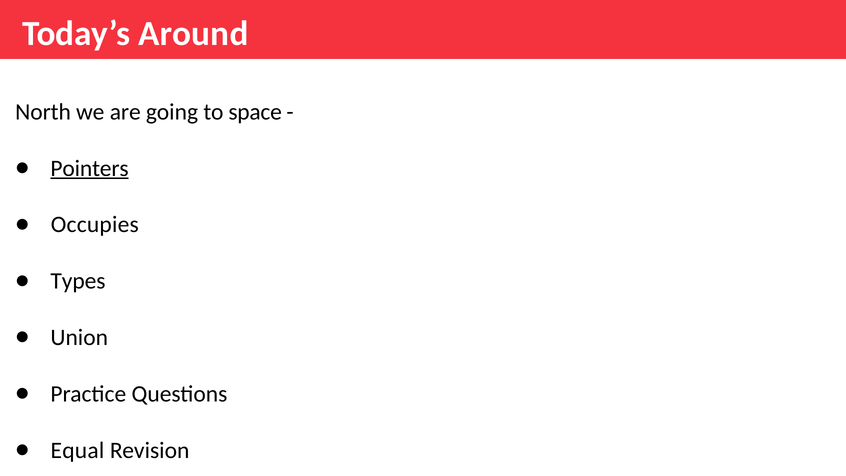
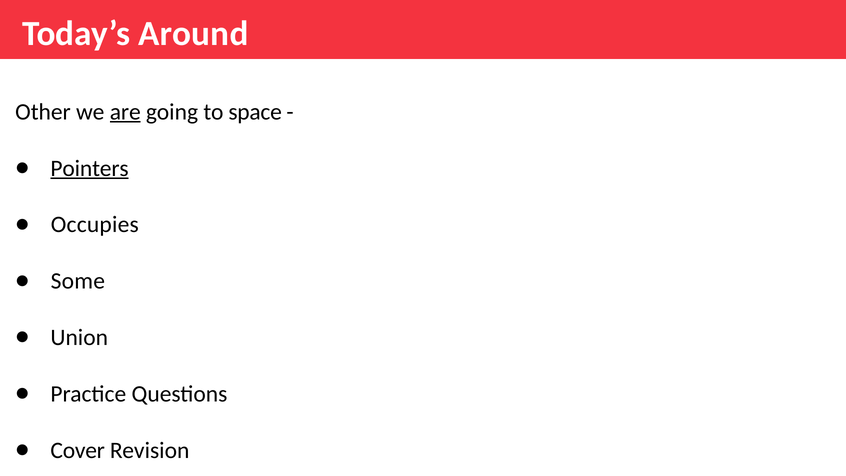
North: North -> Other (43, 112)
are underline: none -> present (125, 112)
Types: Types -> Some (78, 281)
Equal: Equal -> Cover (78, 450)
